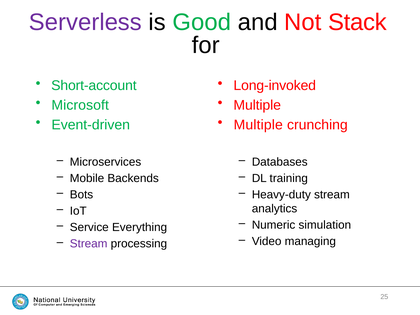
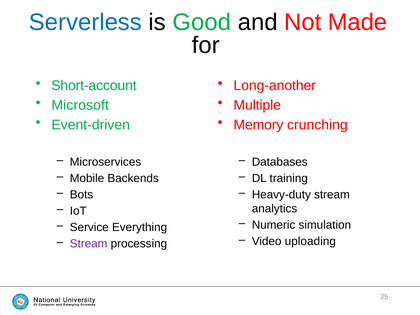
Serverless colour: purple -> blue (85, 22)
Stack: Stack -> Made (357, 22)
Long-invoked: Long-invoked -> Long-another (275, 86)
Multiple: Multiple -> Memory (258, 125)
managing: managing -> uploading (310, 241)
